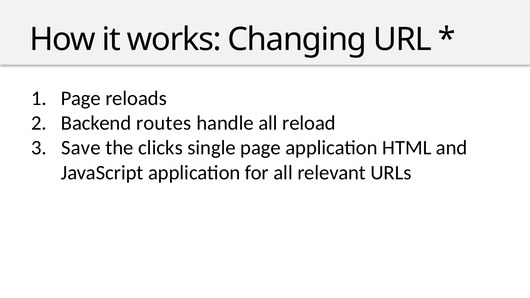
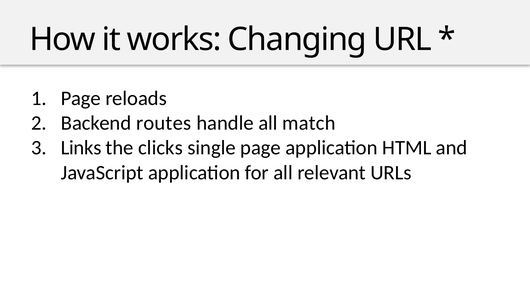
reload: reload -> match (309, 123)
Save: Save -> Links (81, 148)
